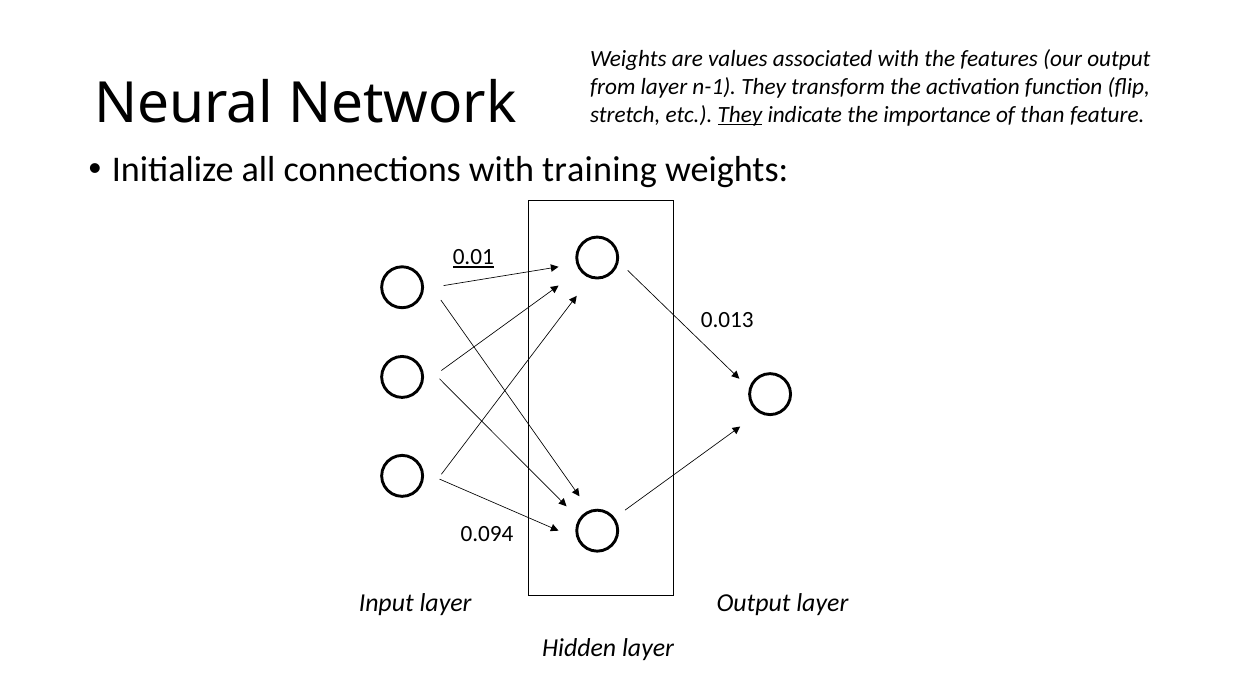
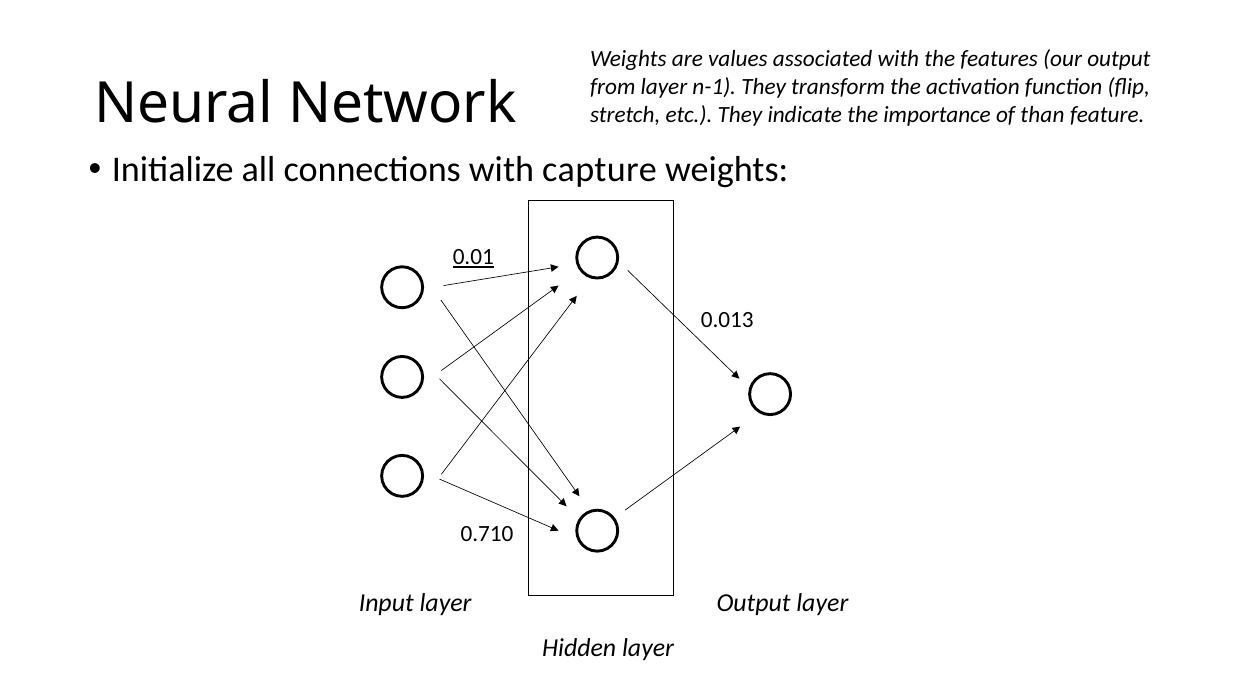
They underline: present -> none (740, 114)
training: training -> capture (600, 170)
0.094: 0.094 -> 0.710 (487, 534)
